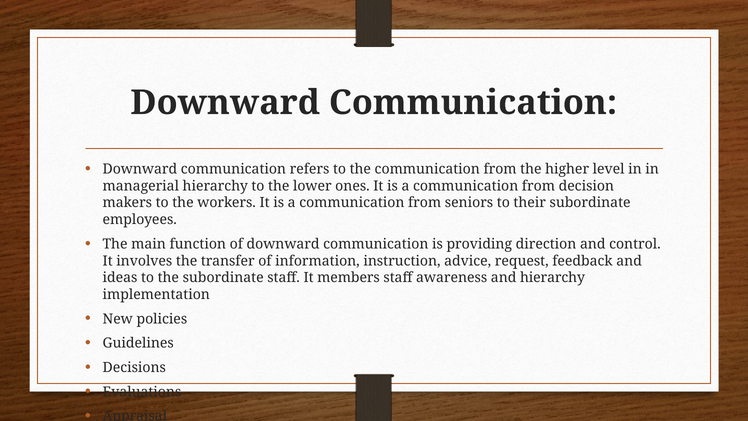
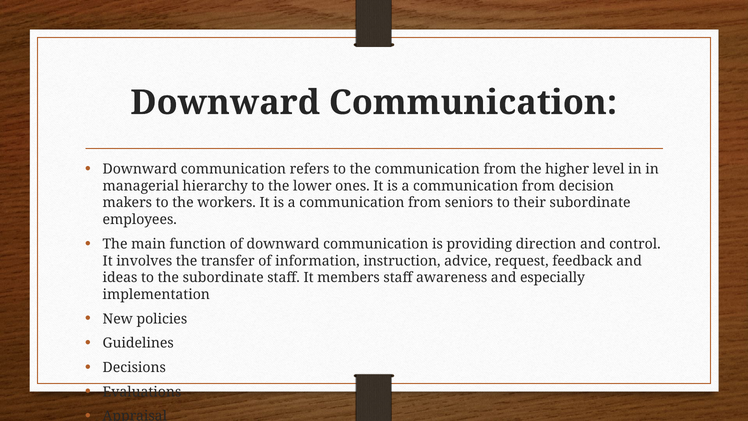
and hierarchy: hierarchy -> especially (552, 278)
